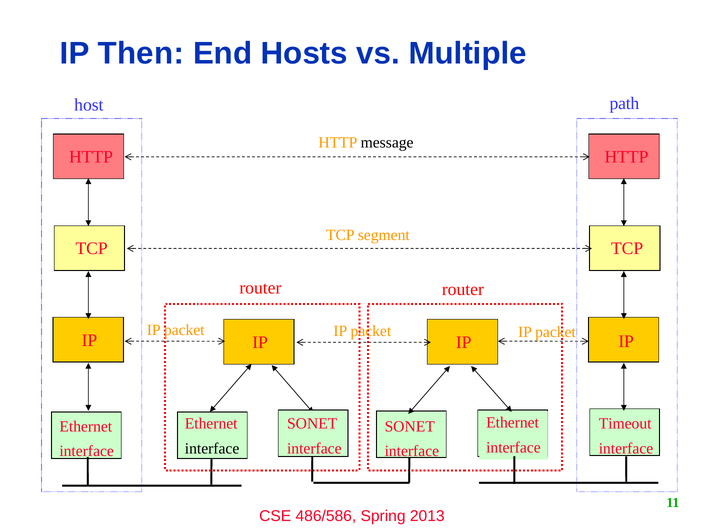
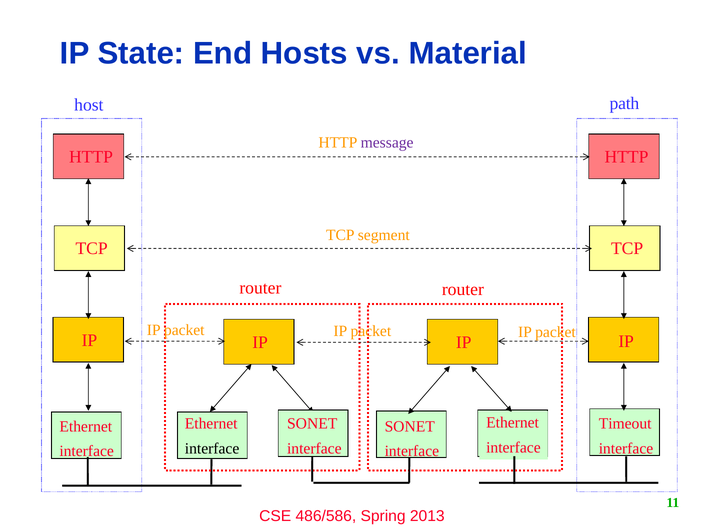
Then: Then -> State (141, 54)
Multiple: Multiple -> Material (468, 54)
message colour: black -> purple (387, 142)
